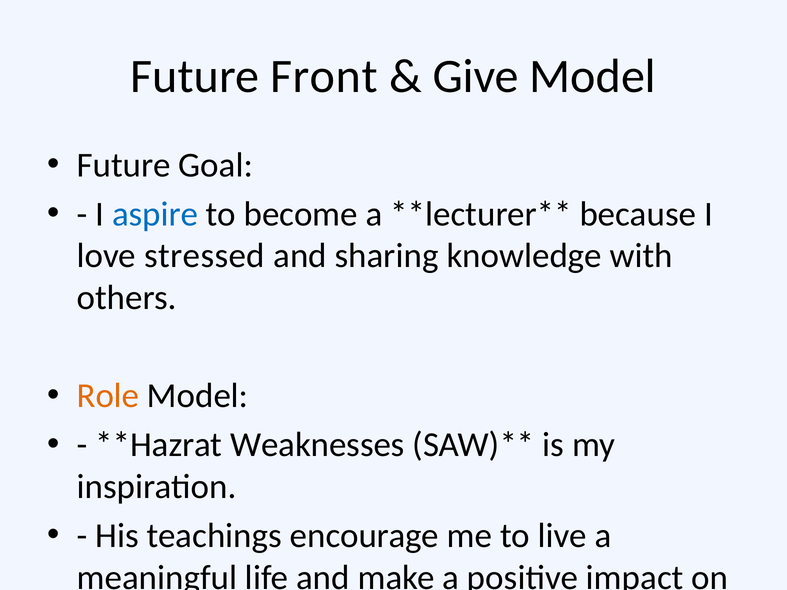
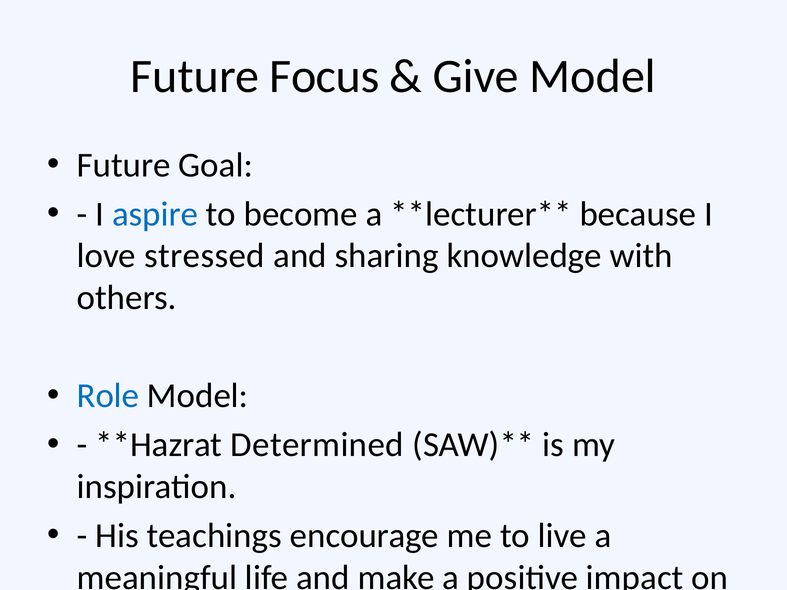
Front: Front -> Focus (324, 76)
Role colour: orange -> blue (108, 396)
Weaknesses: Weaknesses -> Determined (317, 445)
